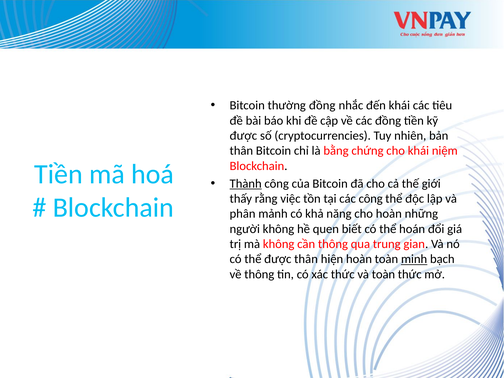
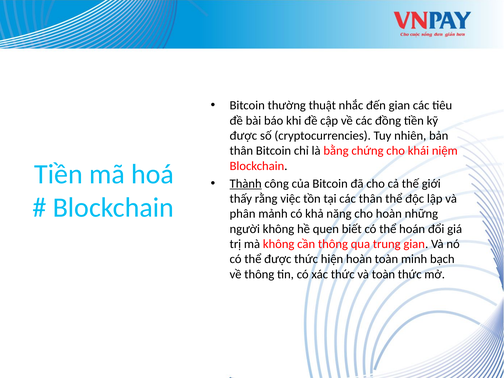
thường đồng: đồng -> thuật (322, 105)
đến khái: khái -> gian (399, 105)
các công: công -> thân (371, 199)
được thân: thân -> thức (306, 259)
minh underline: present -> none (414, 259)
